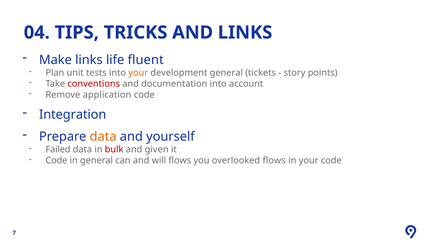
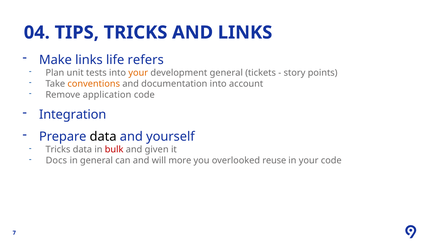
fluent: fluent -> refers (146, 60)
conventions colour: red -> orange (94, 84)
data colour: orange -> black (103, 137)
Failed: Failed -> Tricks (58, 150)
Code: Code -> Docs (56, 161)
will flows: flows -> more (180, 161)
overlooked flows: flows -> reuse (274, 161)
